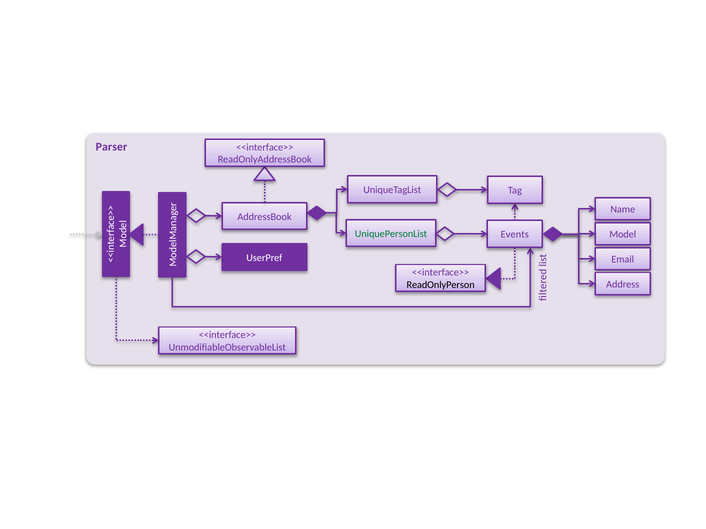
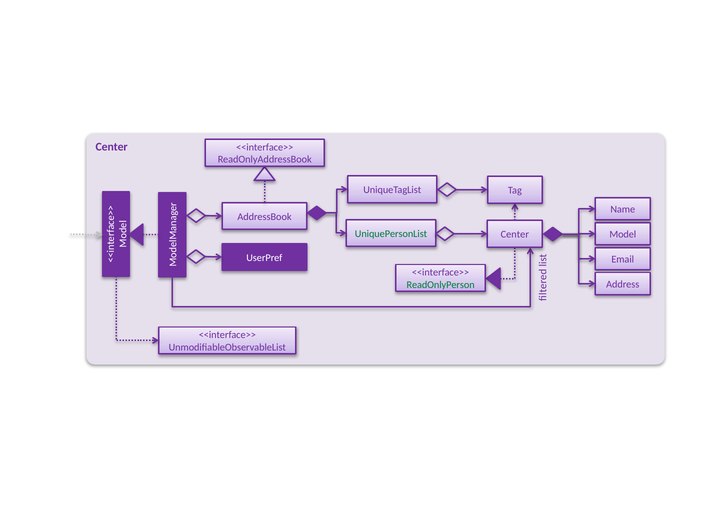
Parser: Parser -> Center (112, 147)
Events: Events -> Center (515, 235)
ReadOnlyPerson colour: black -> green (441, 285)
